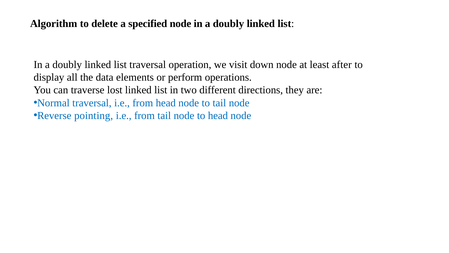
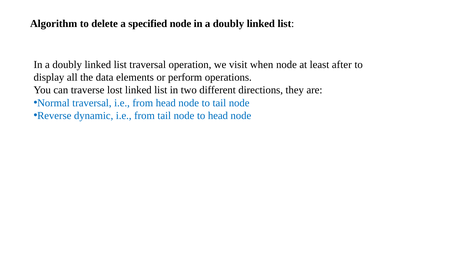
down: down -> when (262, 64)
pointing: pointing -> dynamic (94, 115)
